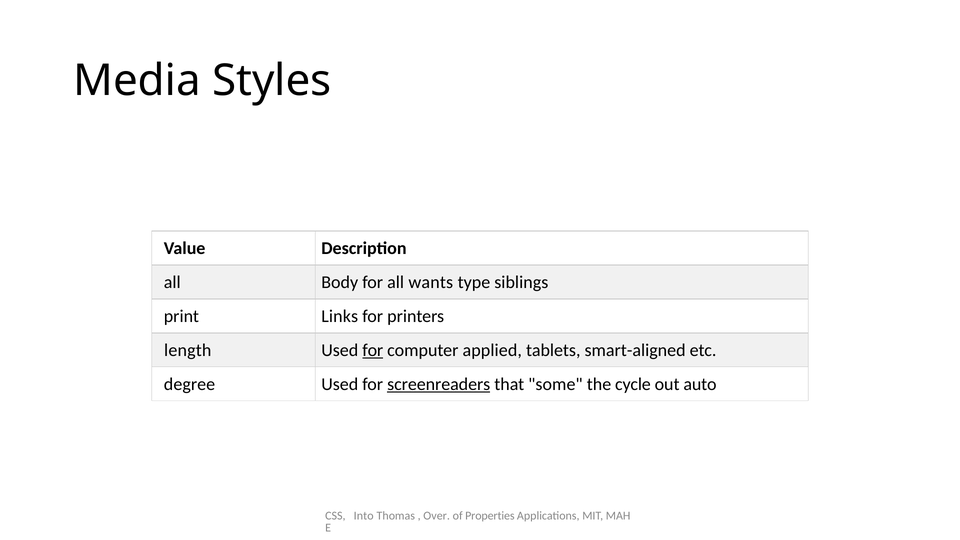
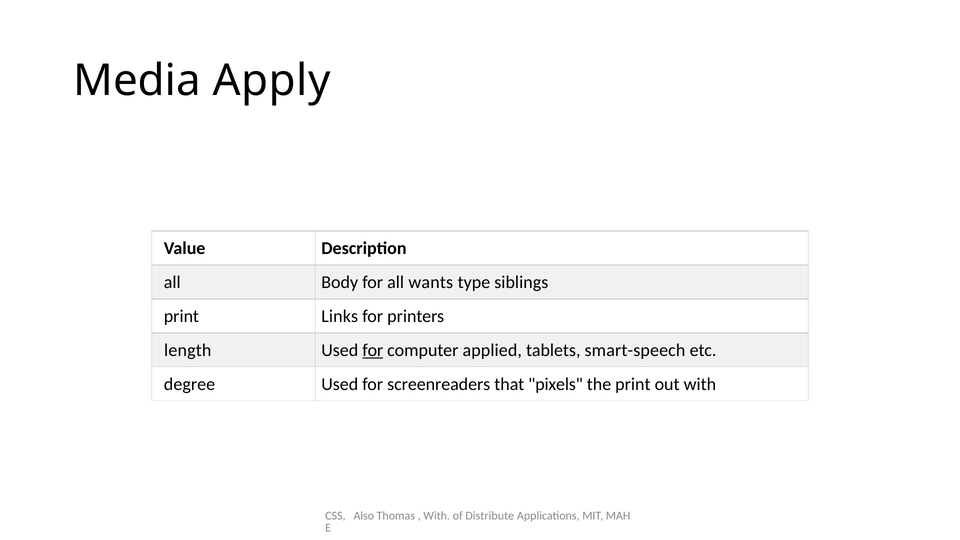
Styles: Styles -> Apply (272, 81)
smart-aligned: smart-aligned -> smart-speech (635, 350)
screenreaders underline: present -> none (439, 384)
some: some -> pixels (556, 384)
the cycle: cycle -> print (633, 384)
out auto: auto -> with (700, 384)
Into: Into -> Also (364, 516)
Over: Over -> With (437, 516)
Properties: Properties -> Distribute (490, 516)
